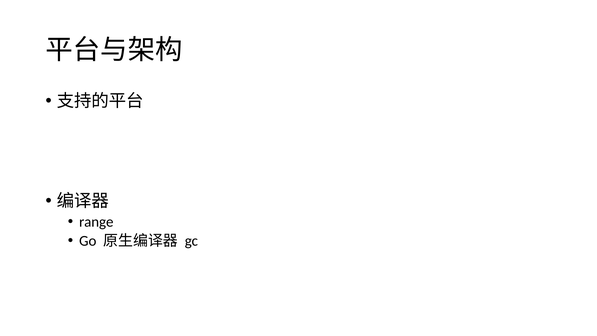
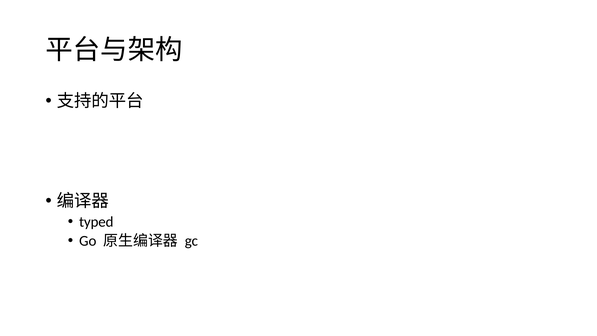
range: range -> typed (96, 222)
